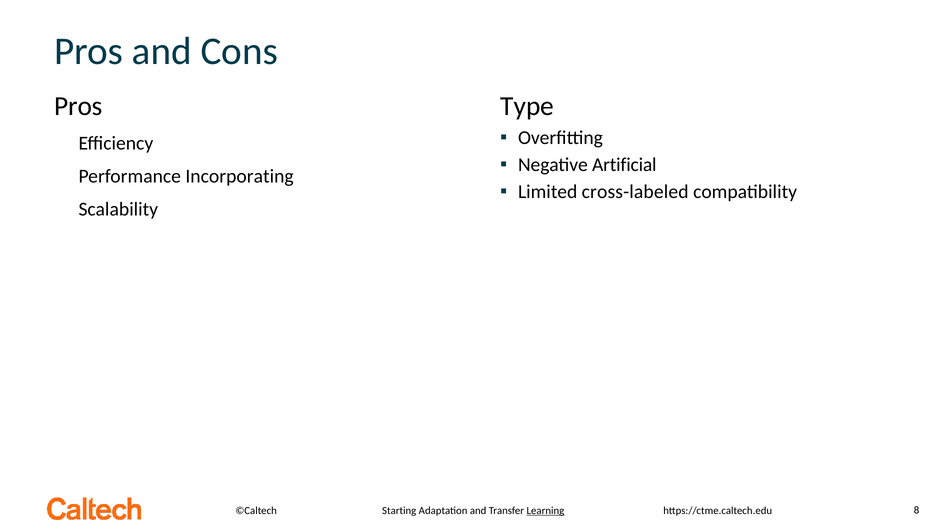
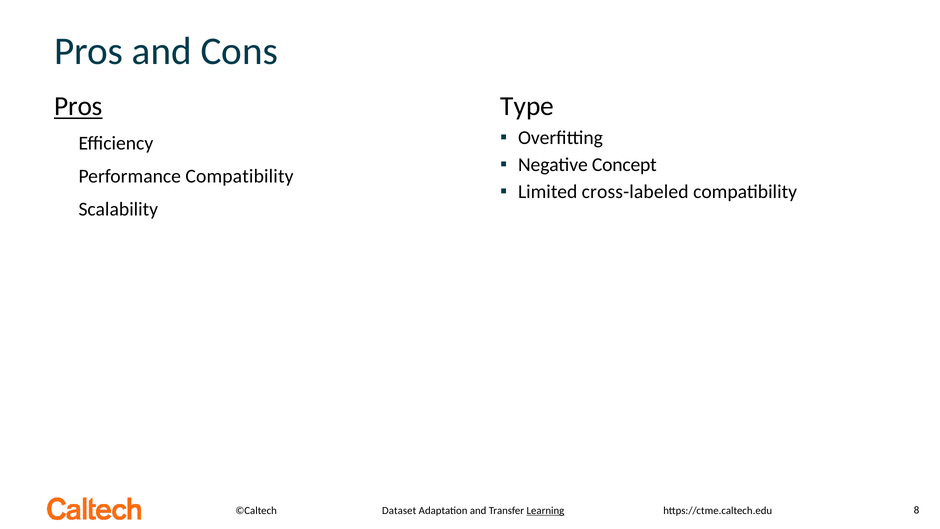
Pros underline: none -> present (78, 106)
Artificial: Artificial -> Concept (624, 165)
Incorporating: Incorporating -> Compatibility (239, 176)
Starting: Starting -> Dataset (399, 510)
